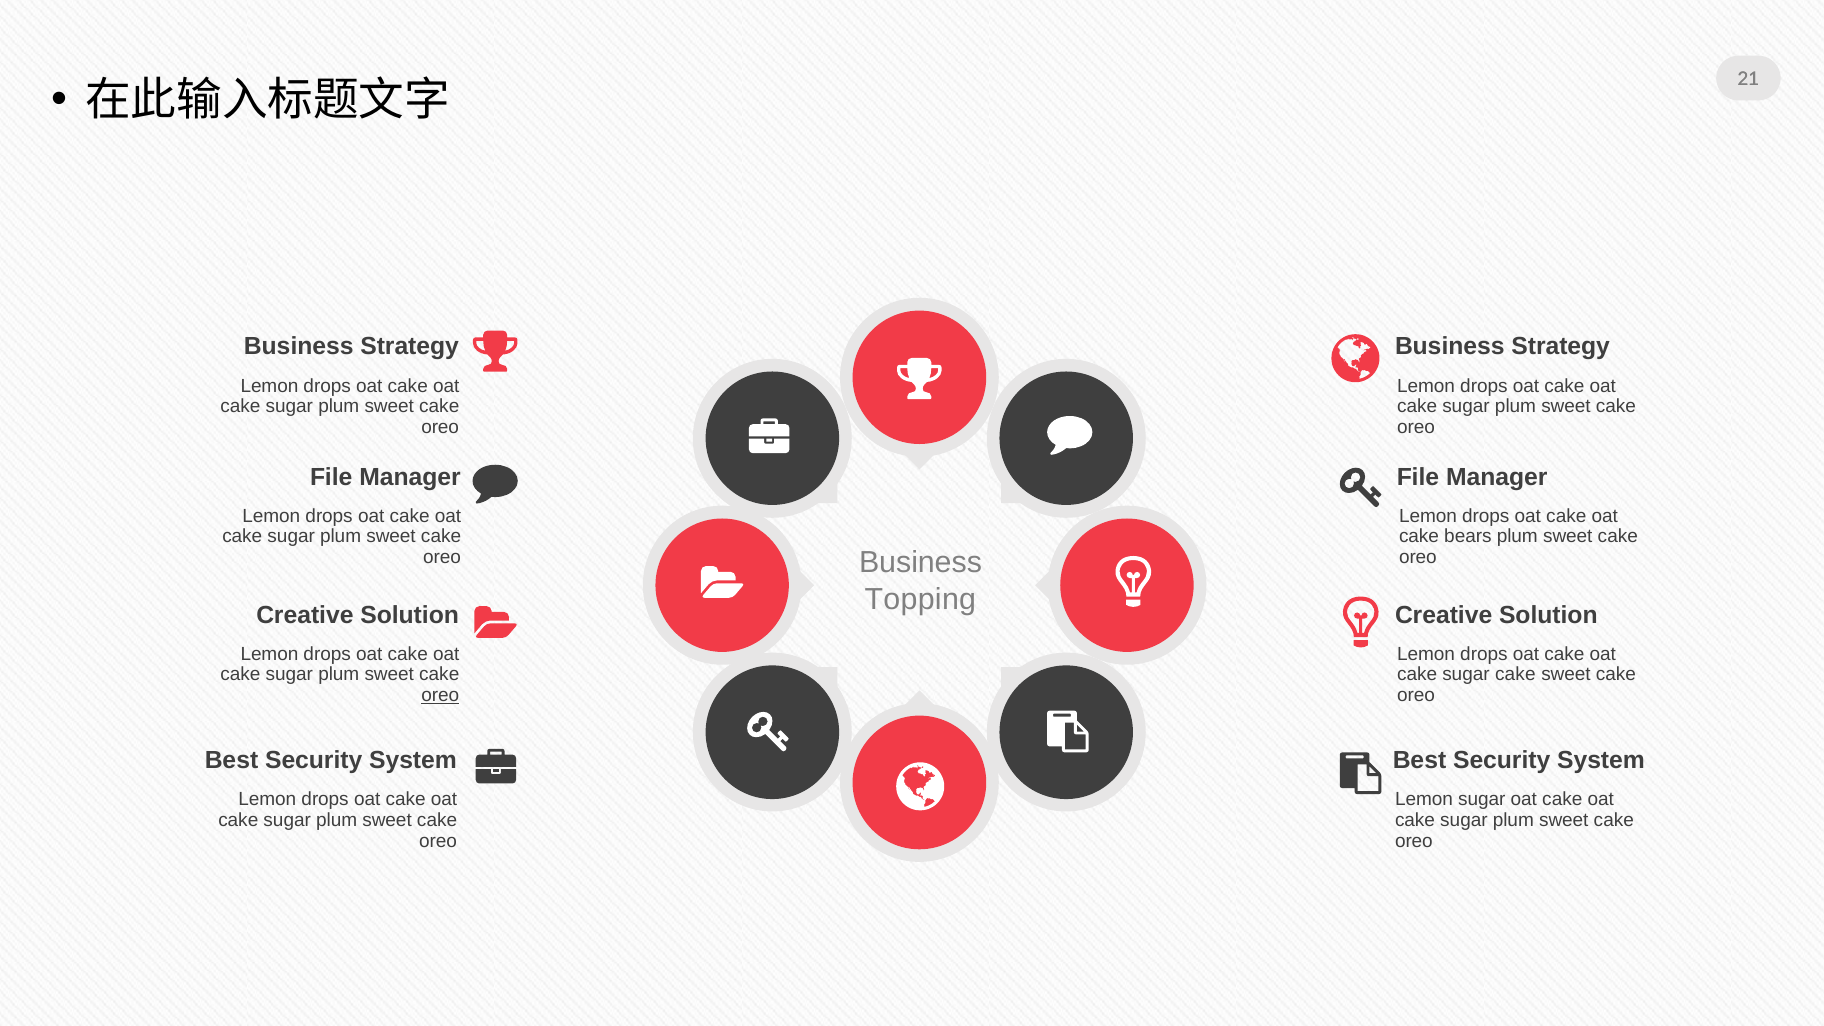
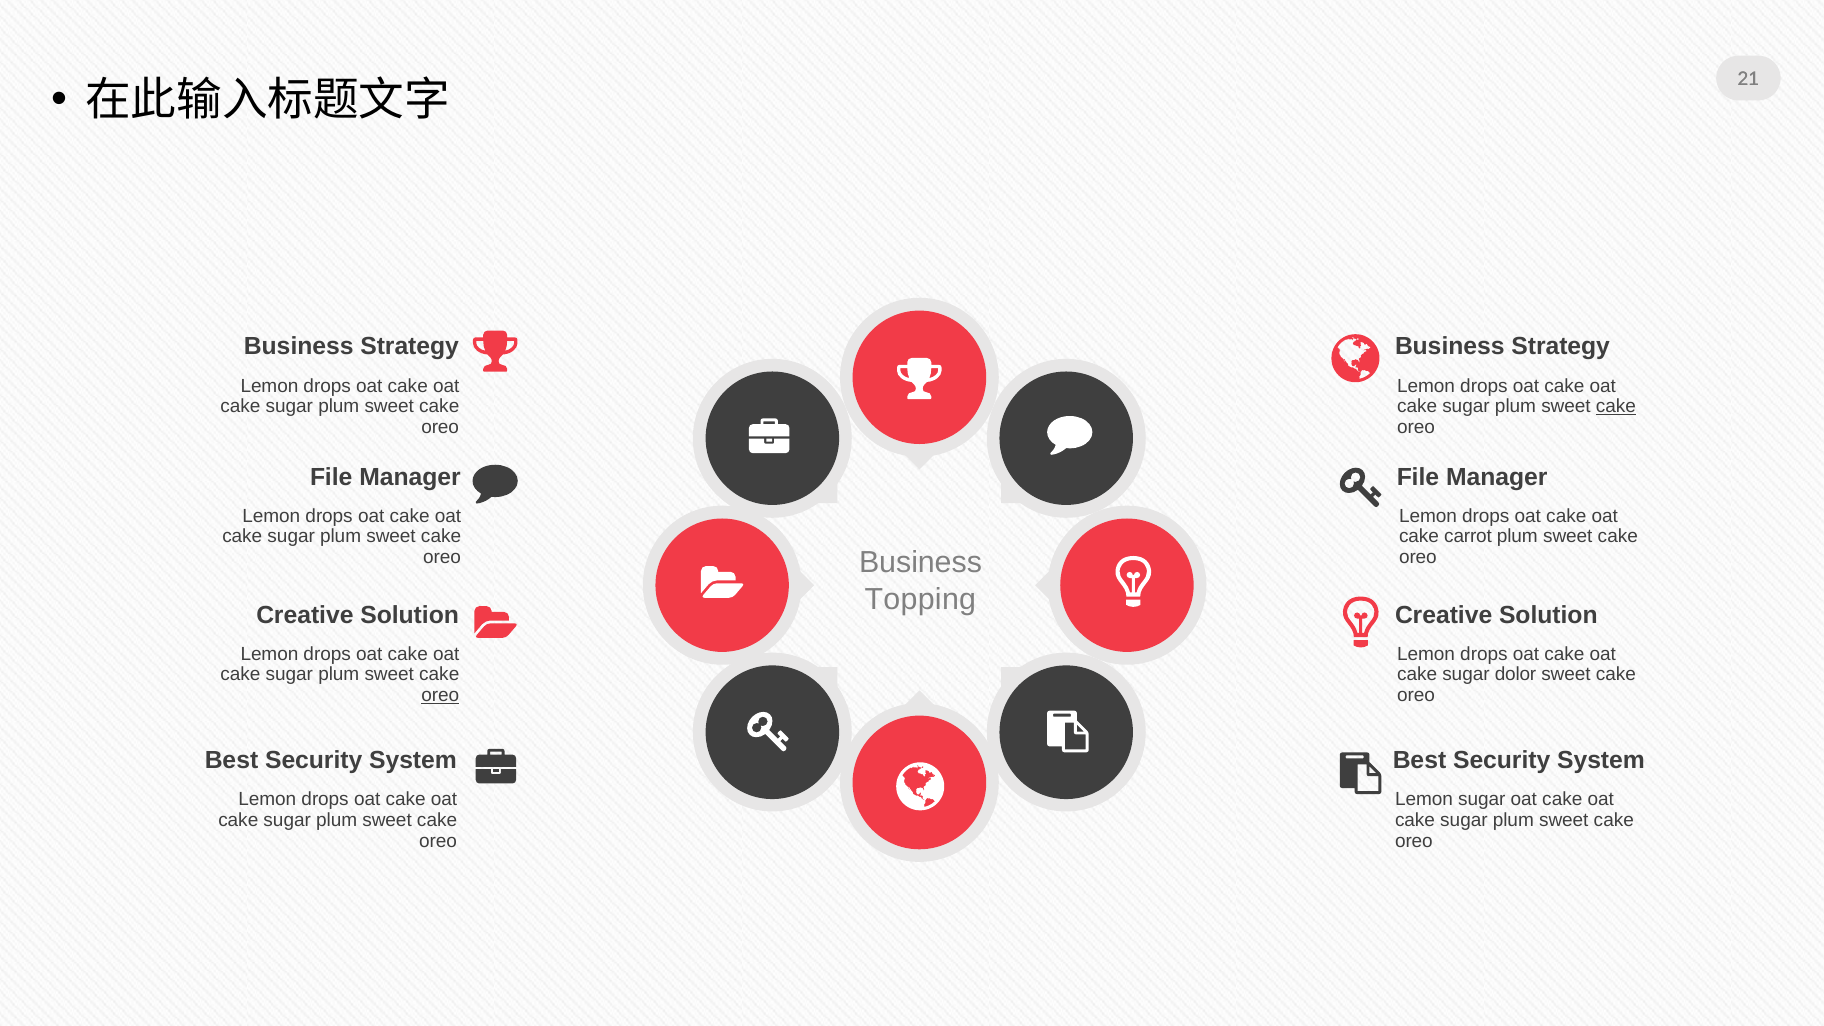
cake underline: none -> present (1616, 406)
bears: bears -> carrot (1468, 536)
sugar cake: cake -> dolor (1516, 674)
